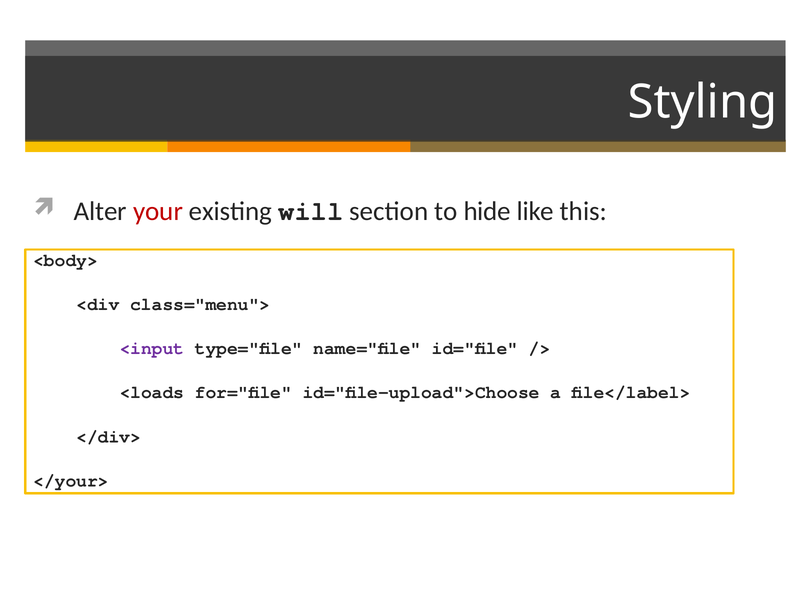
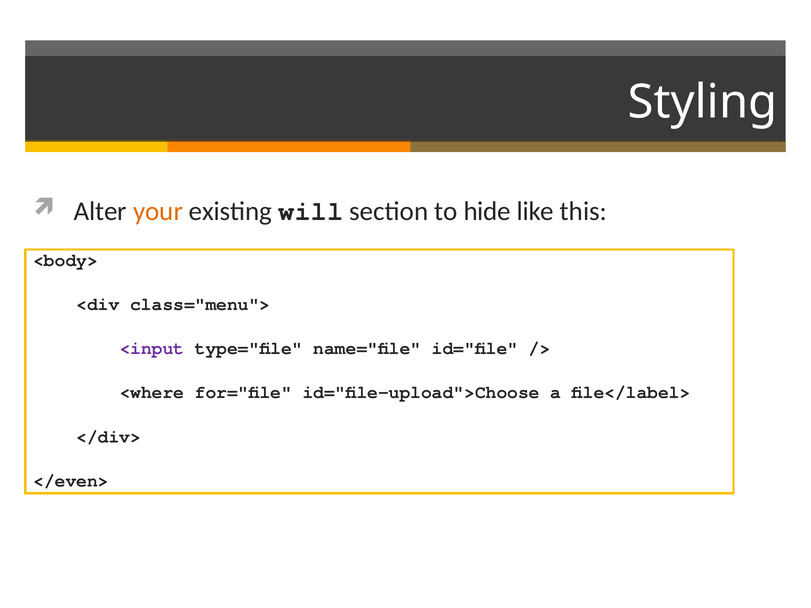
your colour: red -> orange (158, 211)
<loads: <loads -> <where (152, 393)
</your>: </your> -> </even> (71, 481)
